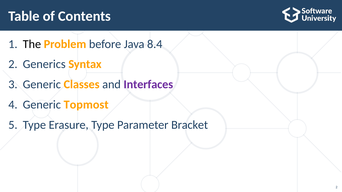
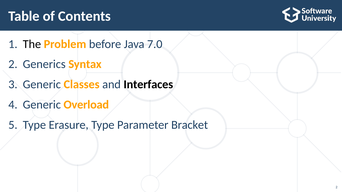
8.4: 8.4 -> 7.0 (155, 44)
Interfaces colour: purple -> black (148, 85)
Topmost: Topmost -> Overload (86, 105)
